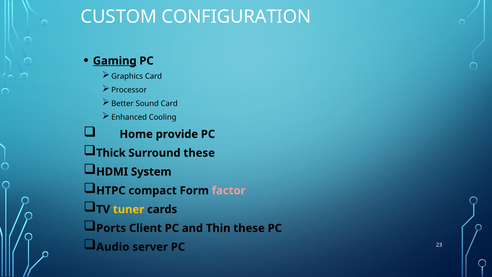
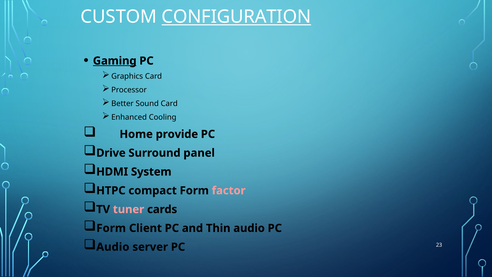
CONFIGURATION underline: none -> present (236, 17)
Thick: Thick -> Drive (111, 153)
Surround these: these -> panel (199, 153)
tuner colour: yellow -> pink (129, 209)
Ports: Ports -> Form (111, 228)
Thin these: these -> audio (249, 228)
